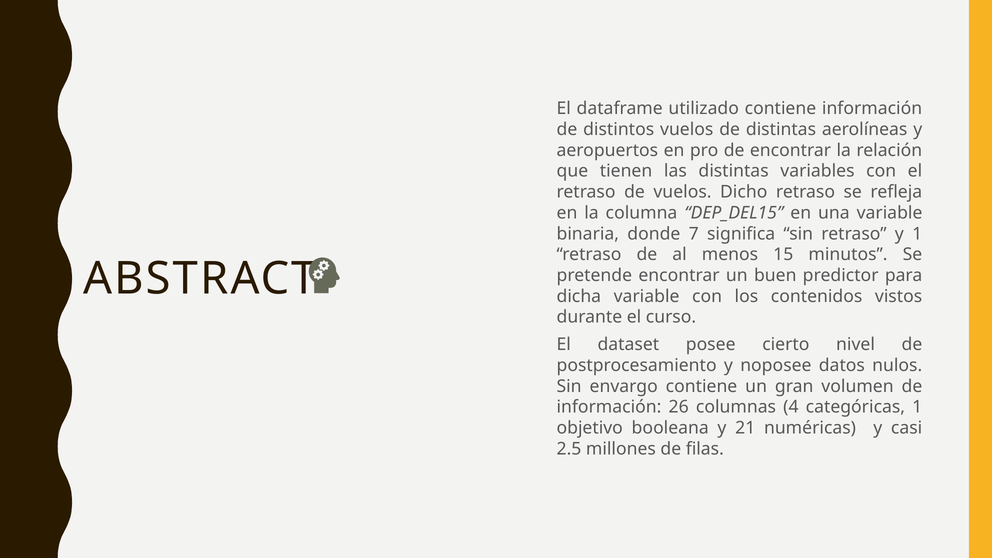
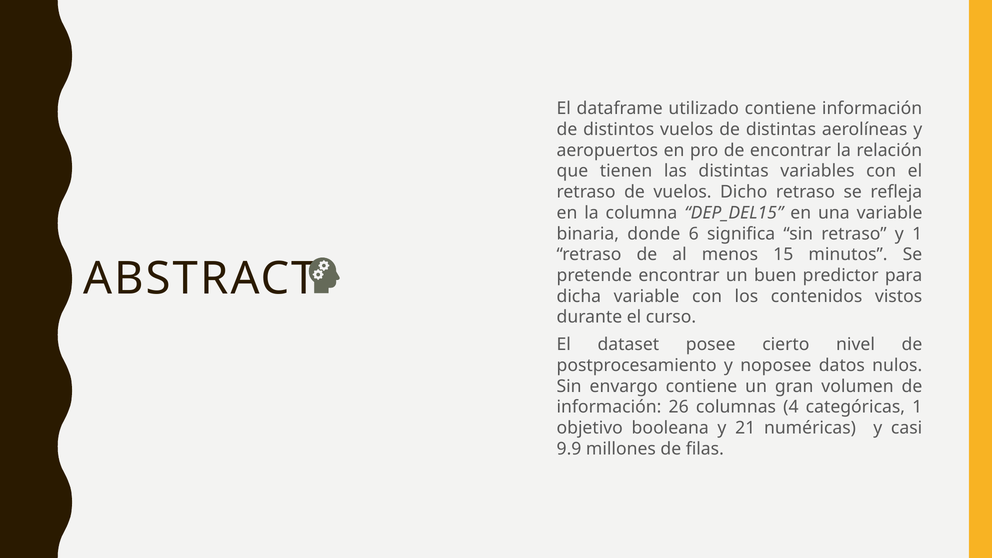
7: 7 -> 6 (694, 234)
2.5: 2.5 -> 9.9 (569, 449)
